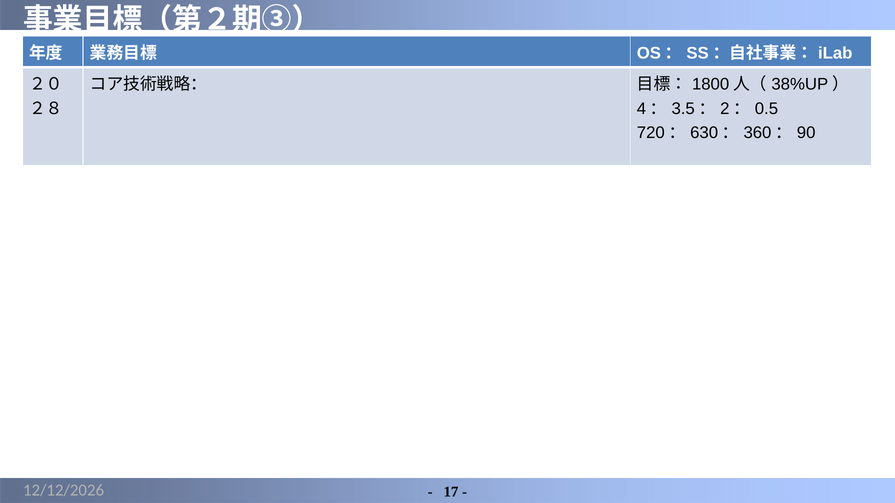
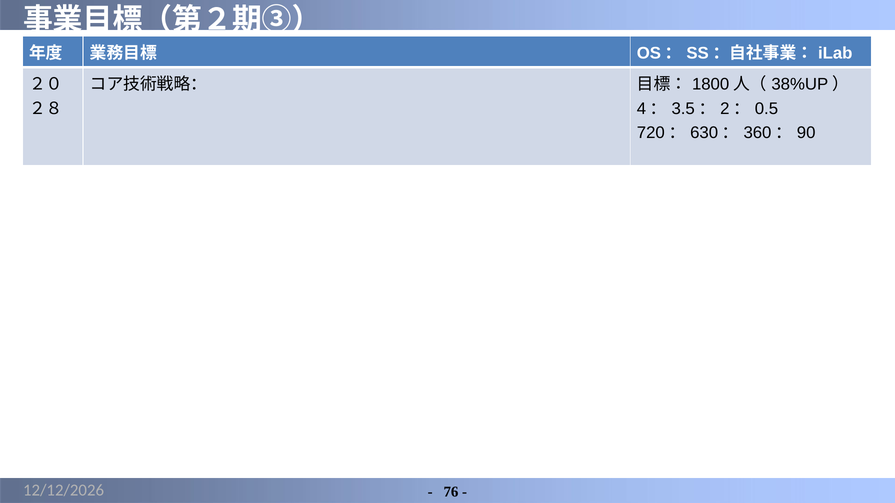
17: 17 -> 76 (451, 492)
